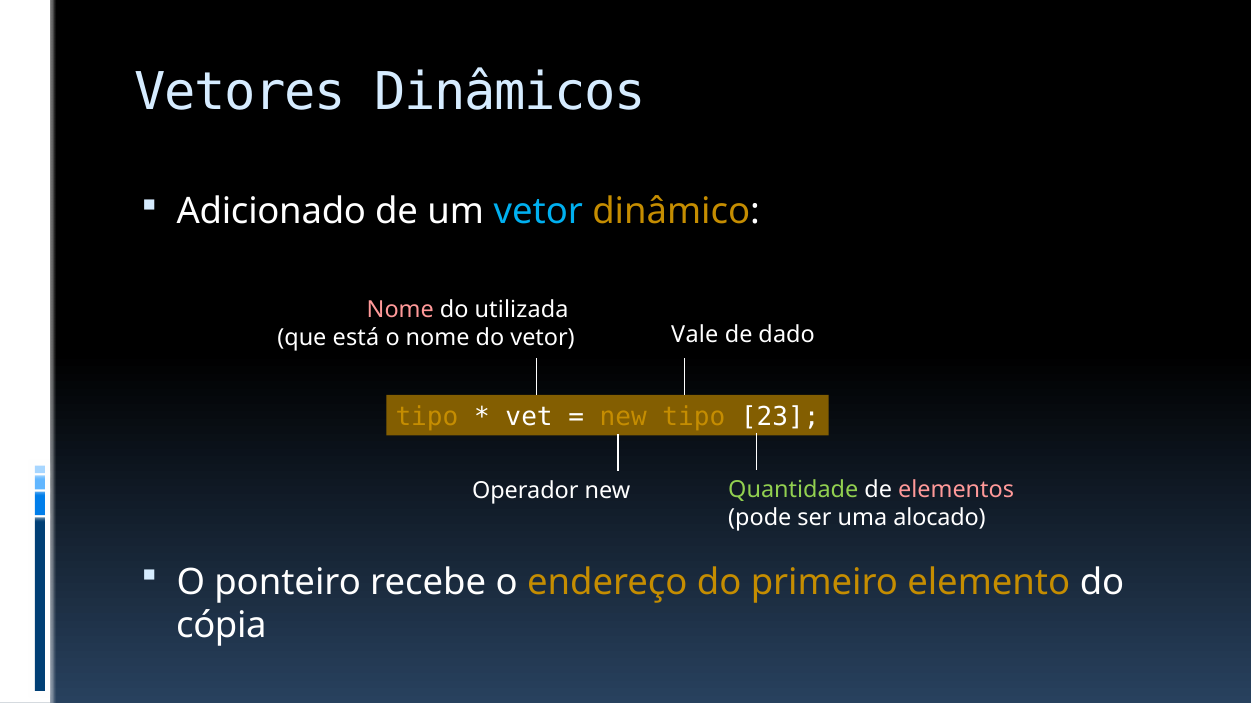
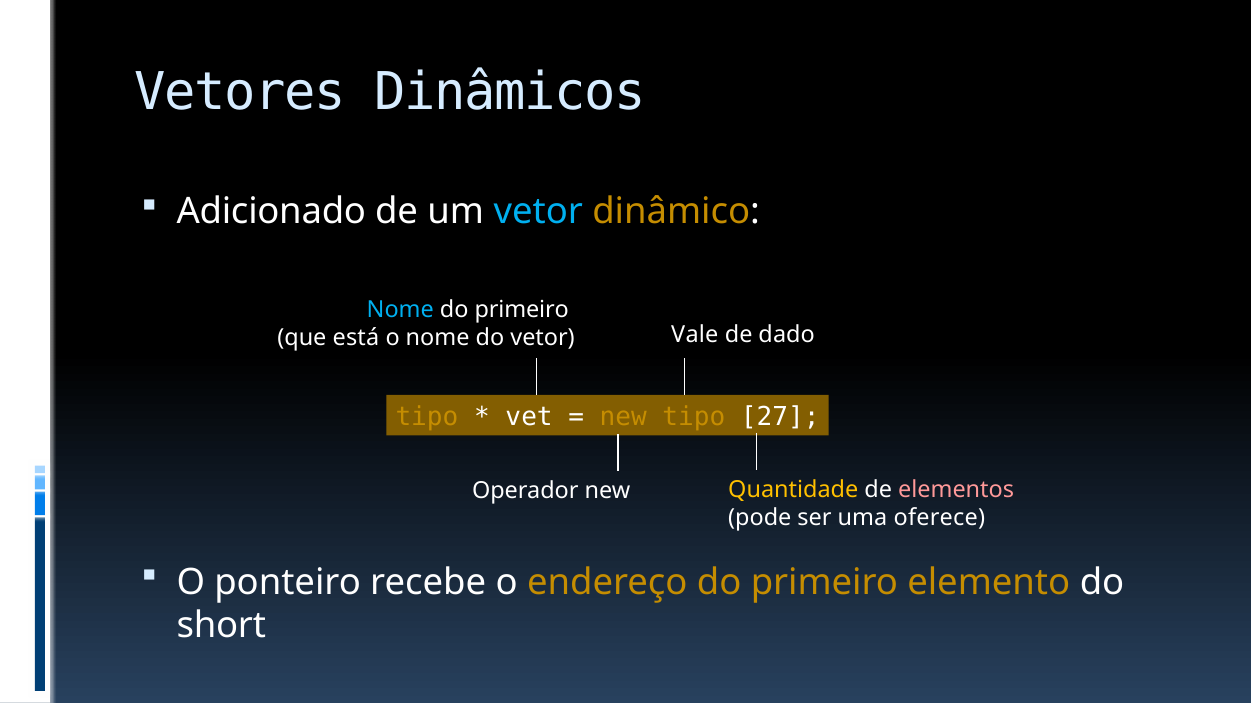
Nome colour: pink -> light blue (400, 310)
utilizada: utilizada -> primeiro (522, 310)
23: 23 -> 27 (780, 417)
Quantidade colour: light green -> yellow (793, 490)
alocado: alocado -> oferece (939, 518)
cópia: cópia -> short (221, 626)
